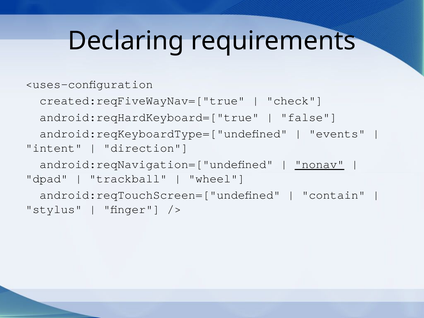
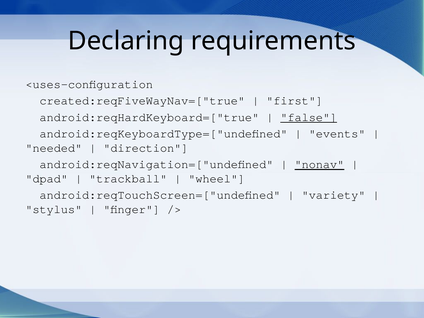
check: check -> first (295, 101)
false underline: none -> present (309, 117)
intent: intent -> needed (54, 148)
contain: contain -> variety (334, 195)
